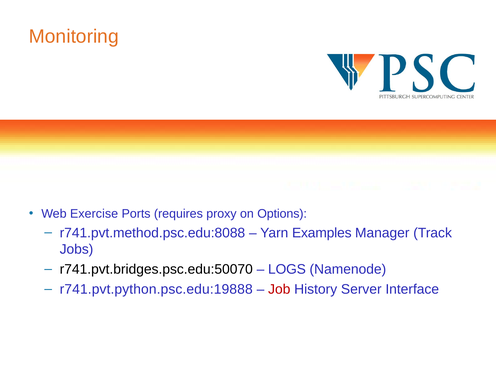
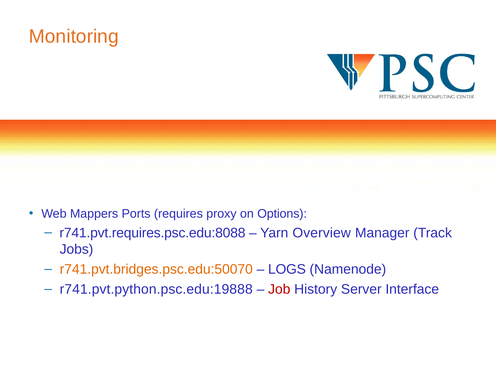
Exercise: Exercise -> Mappers (94, 214)
r741.pvt.method.psc.edu:8088: r741.pvt.method.psc.edu:8088 -> r741.pvt.requires.psc.edu:8088 (152, 233)
Examples: Examples -> Overview (322, 233)
r741.pvt.bridges.psc.edu:50070 colour: black -> orange (156, 269)
